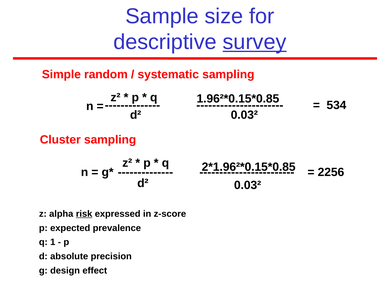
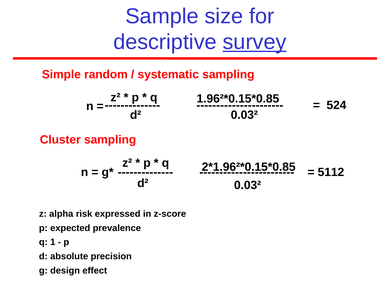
534: 534 -> 524 (336, 105)
2256: 2256 -> 5112 (331, 172)
risk underline: present -> none (84, 214)
